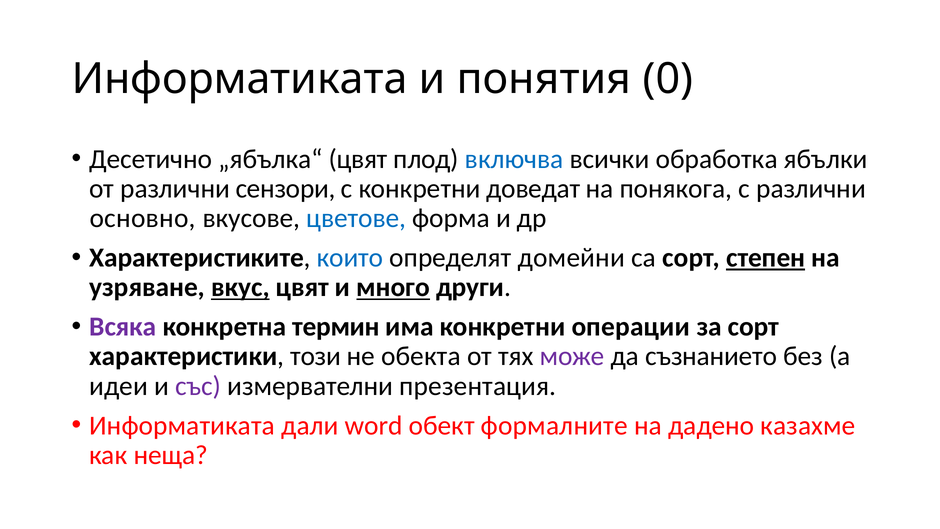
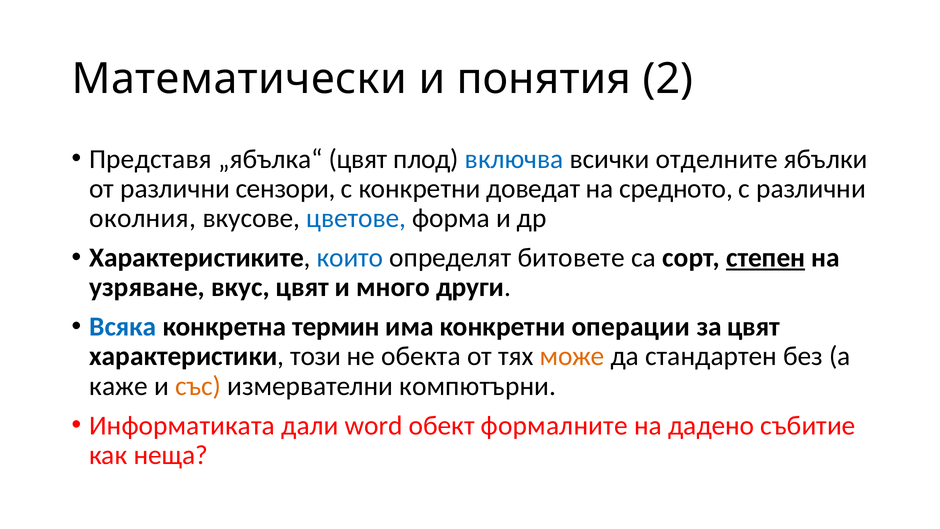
Информатиката: Информатиката -> Математически (239, 79)
0: 0 -> 2 (668, 79)
Десетично: Десетично -> Представя (151, 159)
обработка: обработка -> отделните (717, 159)
понякога: понякога -> средното (676, 189)
основно: основно -> околния (143, 218)
домейни: домейни -> битовете (571, 258)
вкус underline: present -> none (240, 287)
много underline: present -> none (393, 287)
Всяка colour: purple -> blue (123, 327)
за сорт: сорт -> цвят (754, 327)
може colour: purple -> orange (572, 356)
съзнанието: съзнанието -> стандартен (711, 356)
идеи: идеи -> каже (119, 386)
със colour: purple -> orange (198, 386)
презентация: презентация -> компютърни (478, 386)
казахме: казахме -> събитие (808, 425)
